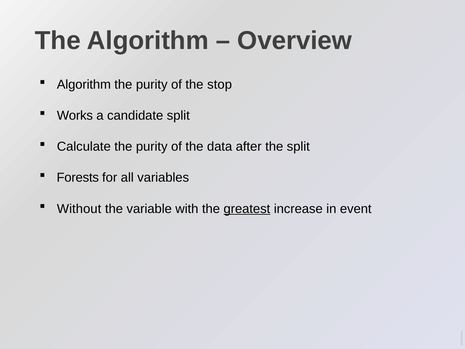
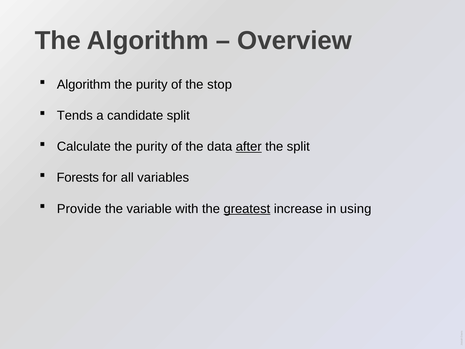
Works: Works -> Tends (75, 116)
after underline: none -> present (249, 147)
Without: Without -> Provide (79, 209)
event: event -> using (356, 209)
